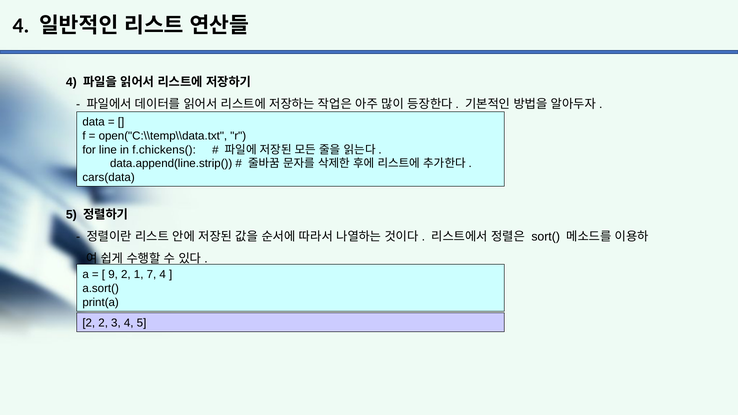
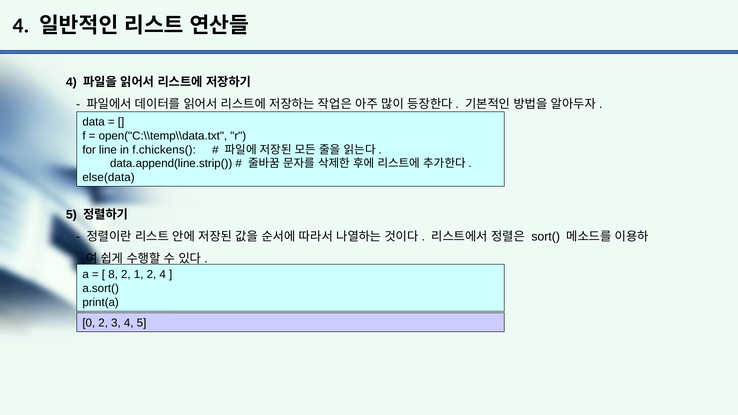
cars(data: cars(data -> else(data (109, 177)
9: 9 -> 8 (113, 275)
1 7: 7 -> 2 (151, 275)
2: 2 -> 0 (89, 323)
